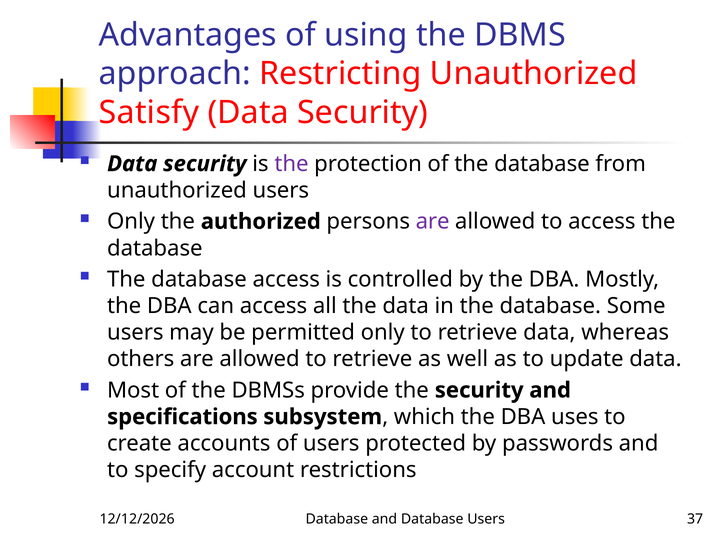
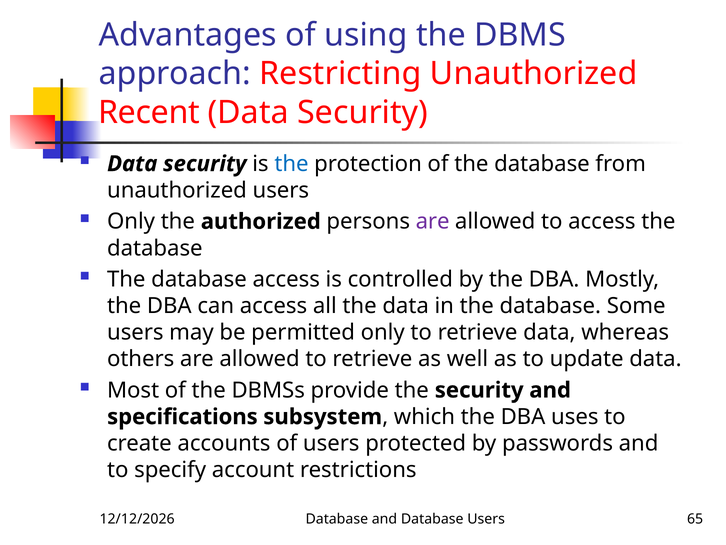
Satisfy: Satisfy -> Recent (149, 112)
the colour: purple -> blue (291, 164)
37: 37 -> 65 (695, 519)
